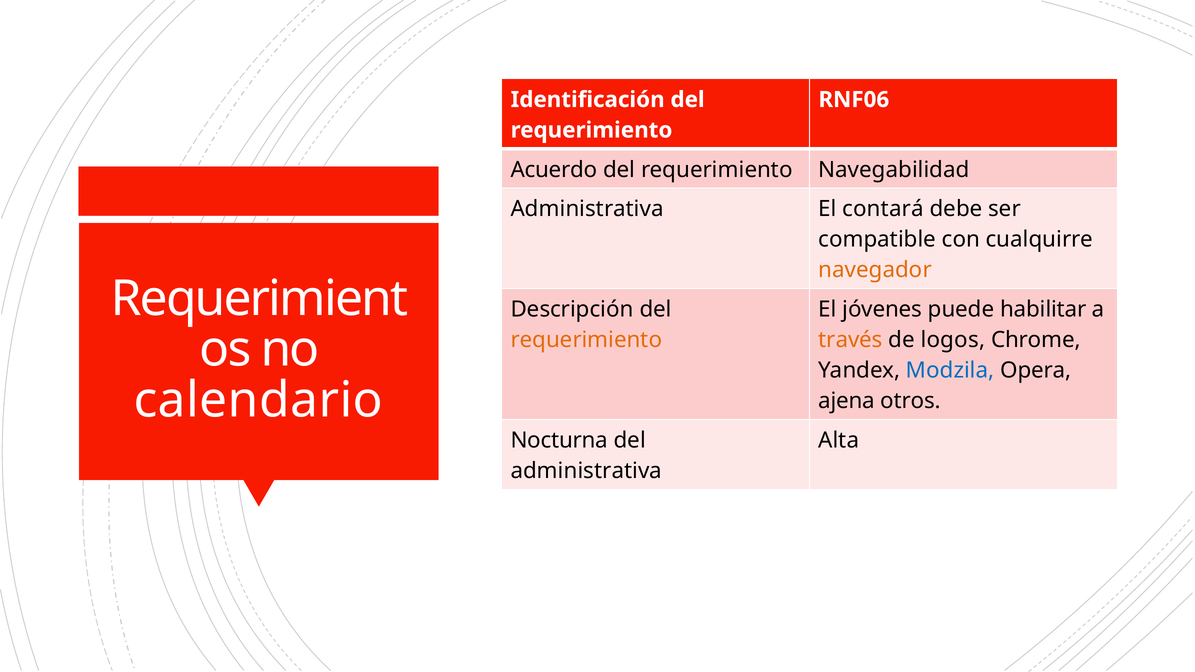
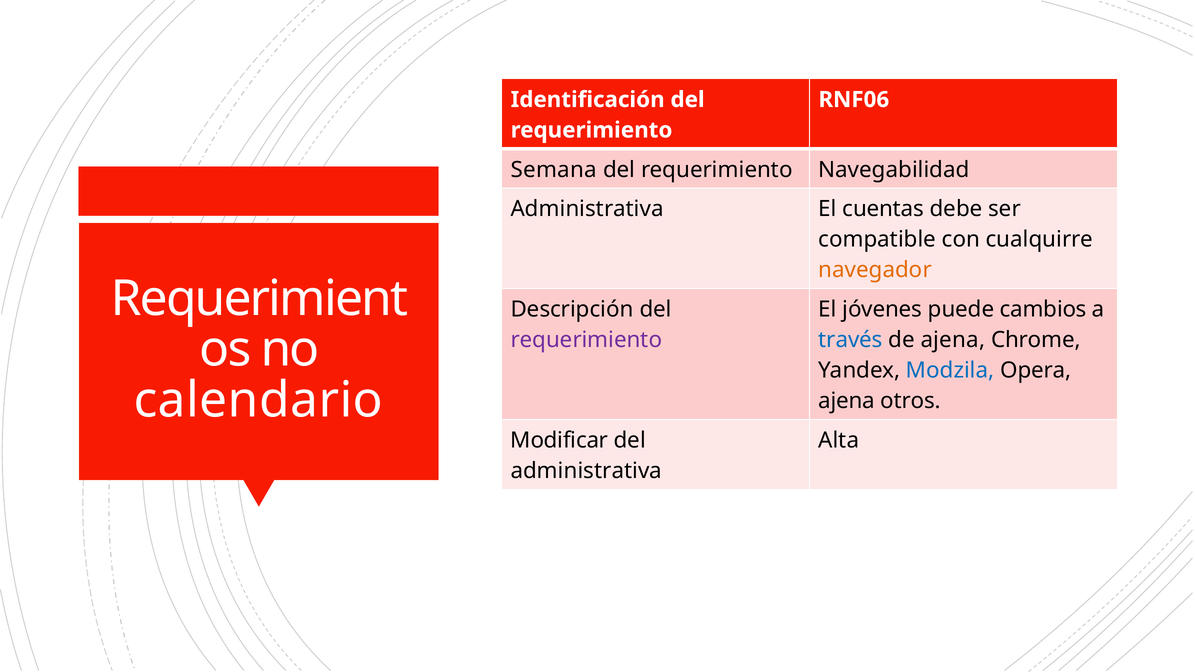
Acuerdo: Acuerdo -> Semana (554, 170)
contará: contará -> cuentas (883, 209)
habilitar: habilitar -> cambios (1043, 310)
requerimiento colour: orange -> purple (586, 340)
través colour: orange -> blue (851, 340)
de logos: logos -> ajena (953, 340)
Nocturna: Nocturna -> Modificar (559, 441)
